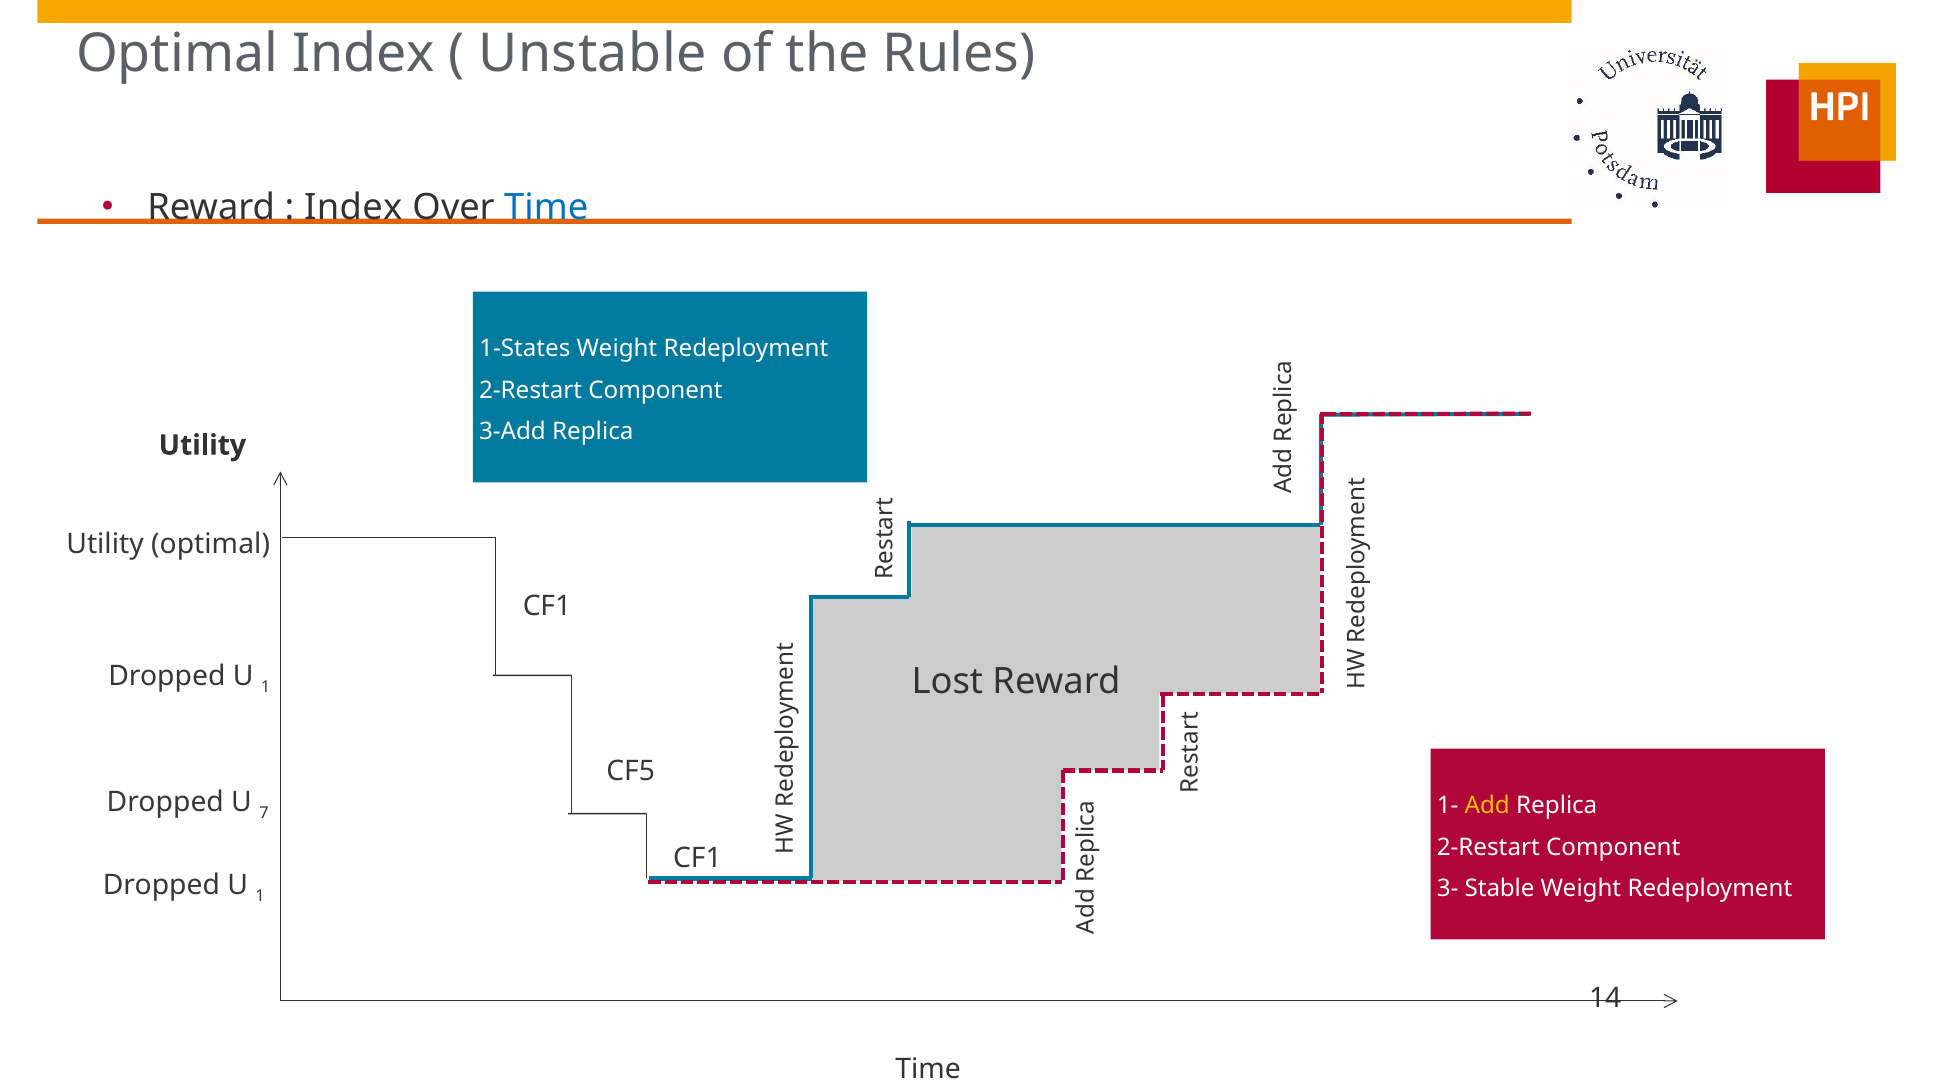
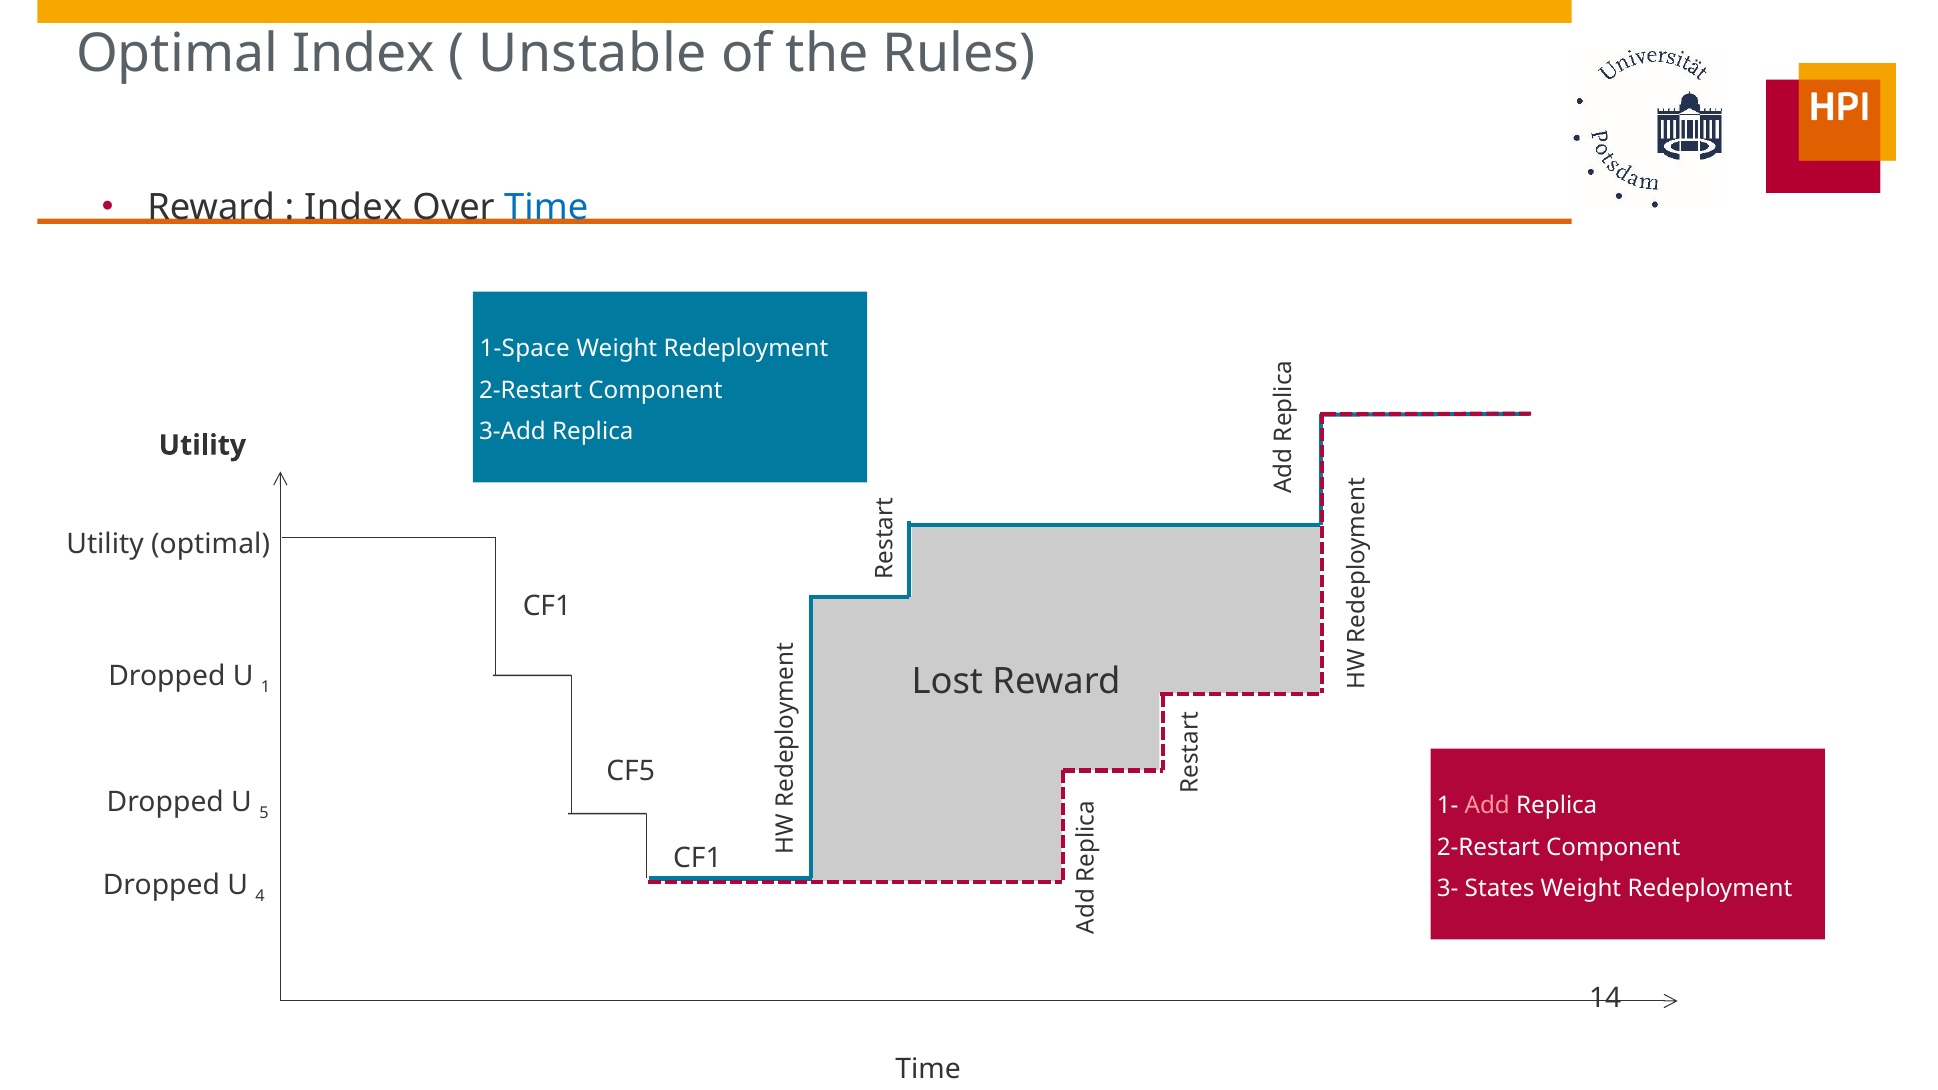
1-States: 1-States -> 1-Space (525, 349)
7: 7 -> 5 (264, 813)
Add colour: yellow -> pink (1487, 806)
1: 1 -> 4 (260, 896)
Stable: Stable -> States (1500, 888)
